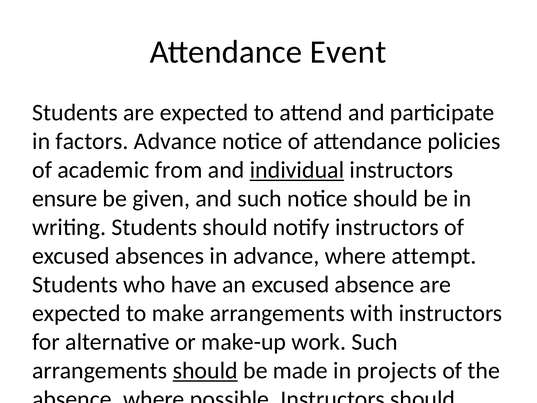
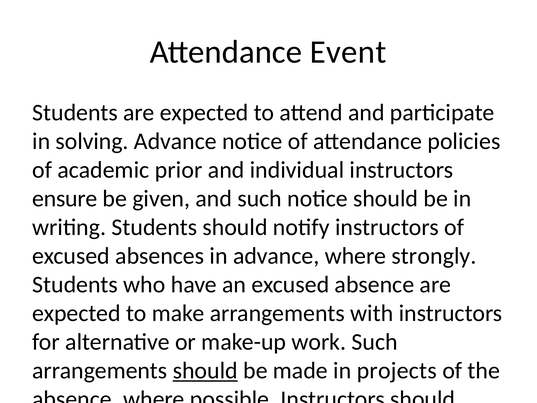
factors: factors -> solving (92, 141)
from: from -> prior (179, 170)
individual underline: present -> none (297, 170)
attempt: attempt -> strongly (434, 256)
